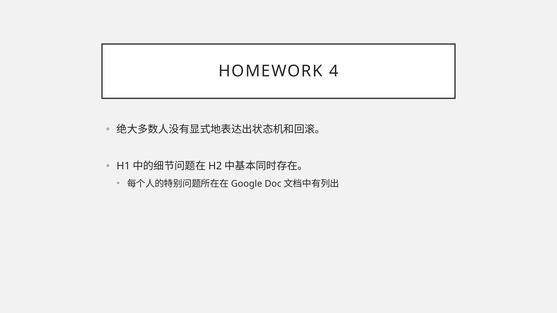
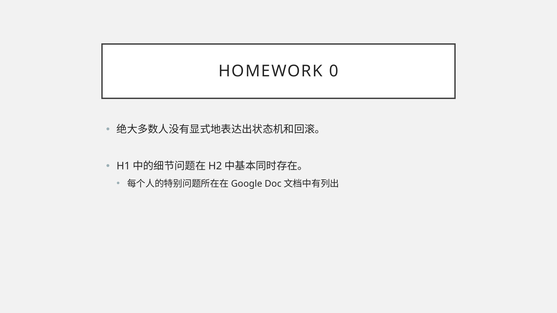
4: 4 -> 0 (334, 71)
